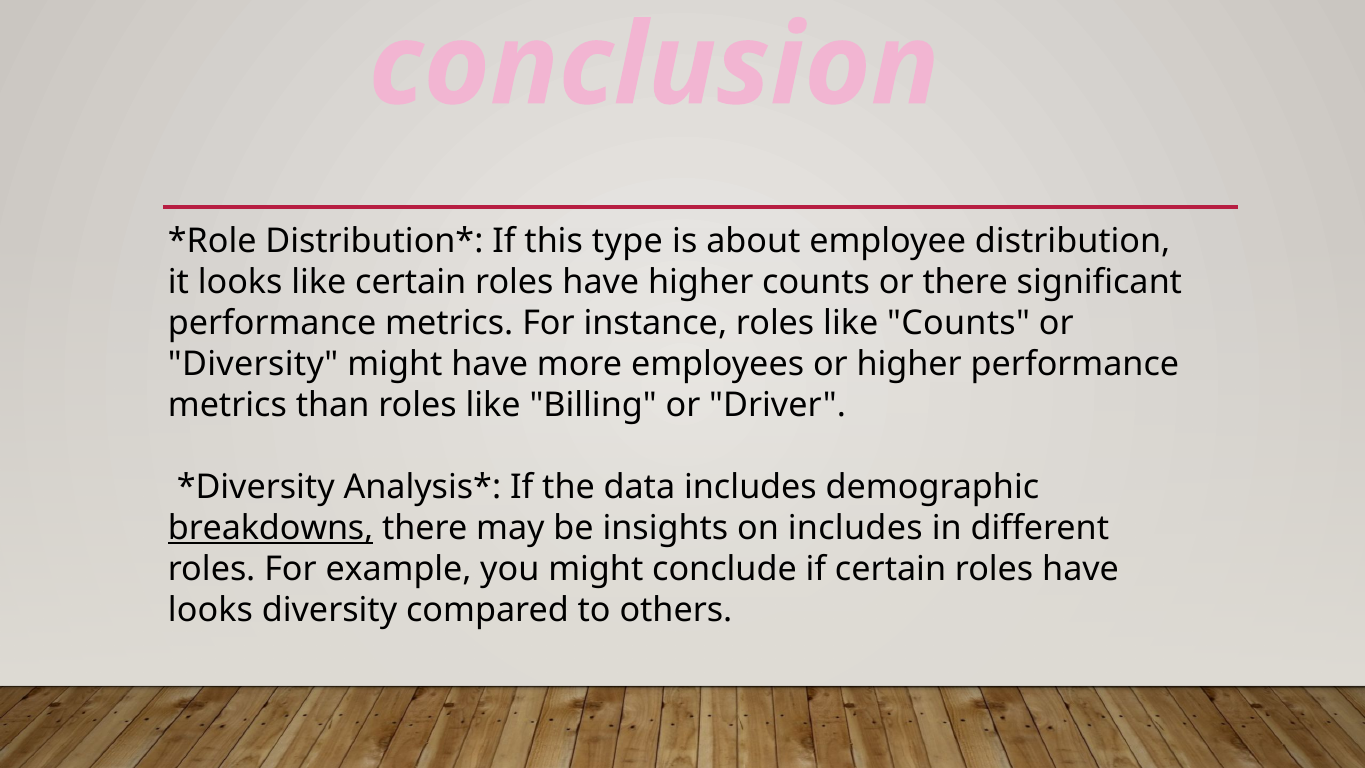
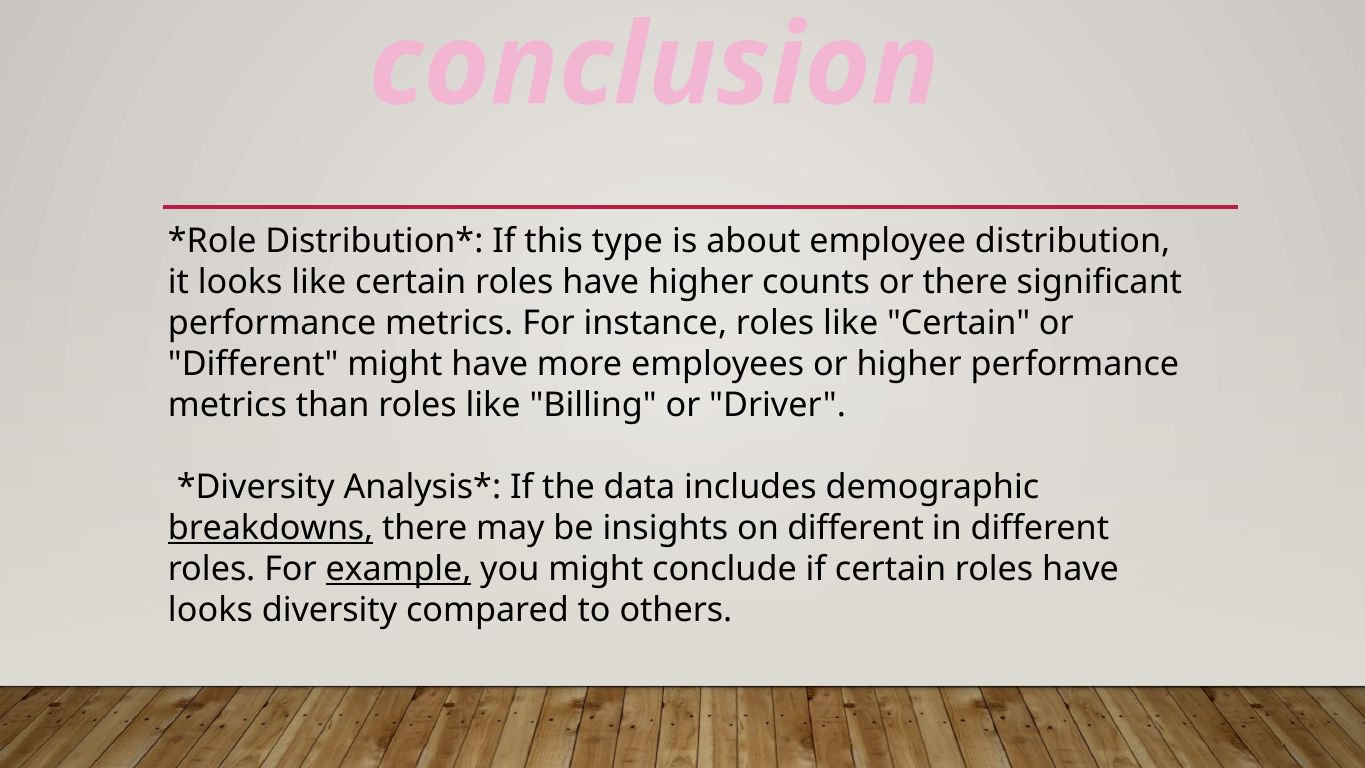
roles like Counts: Counts -> Certain (959, 323)
Diversity: Diversity -> Different (253, 364)
on includes: includes -> different (856, 528)
example underline: none -> present (399, 569)
